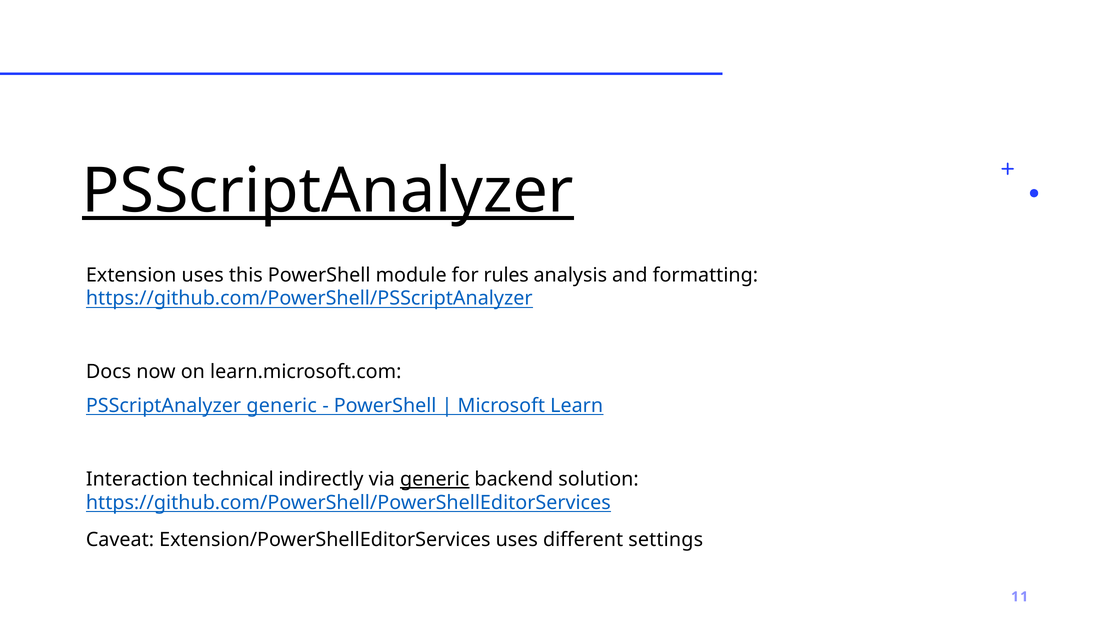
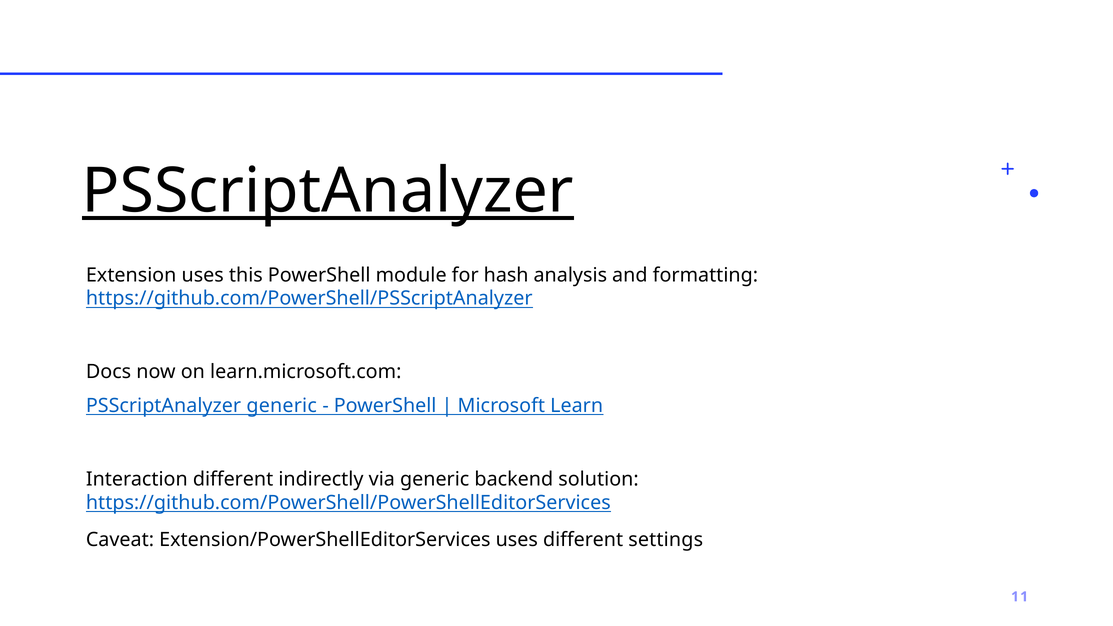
rules: rules -> hash (506, 275)
Interaction technical: technical -> different (233, 479)
generic underline: present -> none (435, 479)
